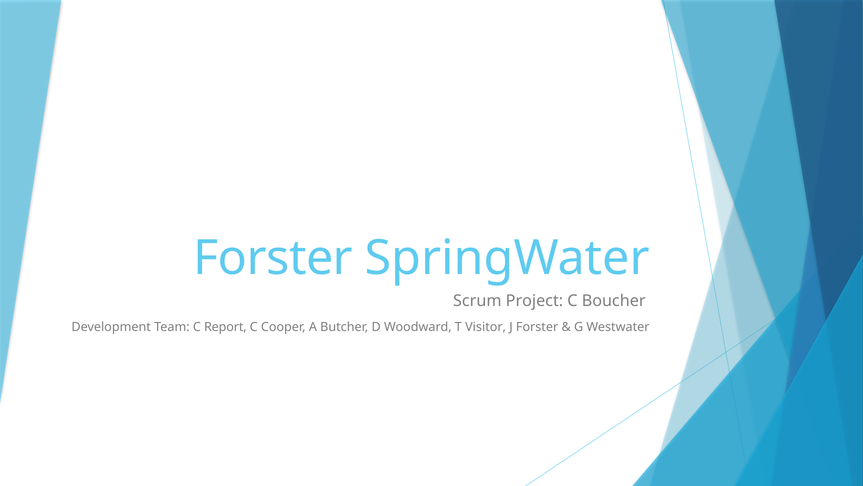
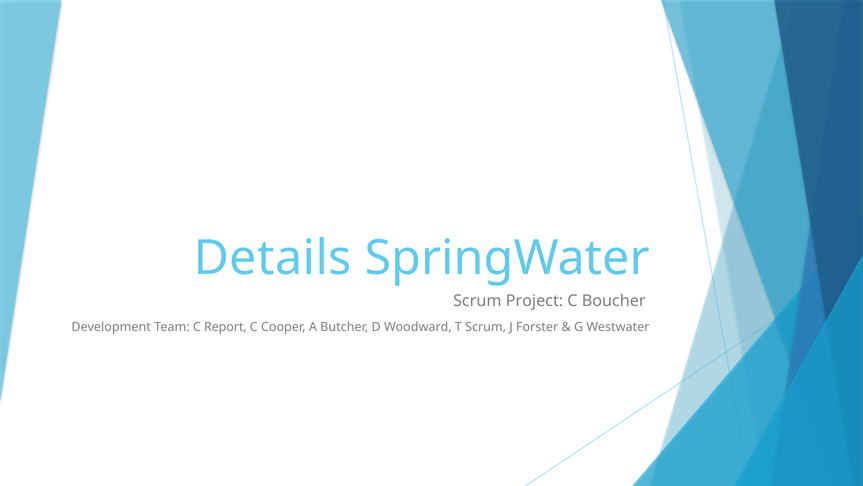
Forster: Forster -> Details (273, 258)
T Visitor: Visitor -> Scrum (486, 327)
